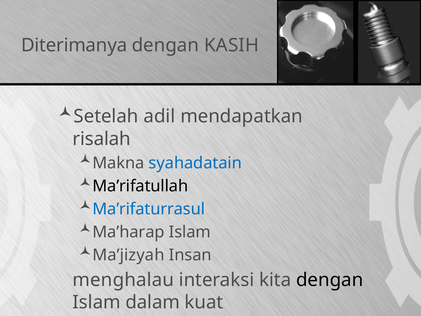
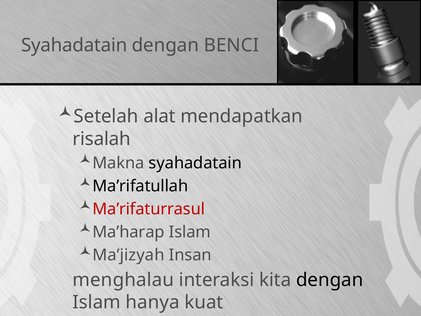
Diterimanya: Diterimanya -> Syahadatain (74, 45)
KASIH: KASIH -> BENCI (232, 45)
adil: adil -> alat (160, 116)
syahadatain colour: blue -> black (195, 163)
Ma’rifaturrasul colour: blue -> red (149, 209)
dalam: dalam -> hanya (153, 302)
